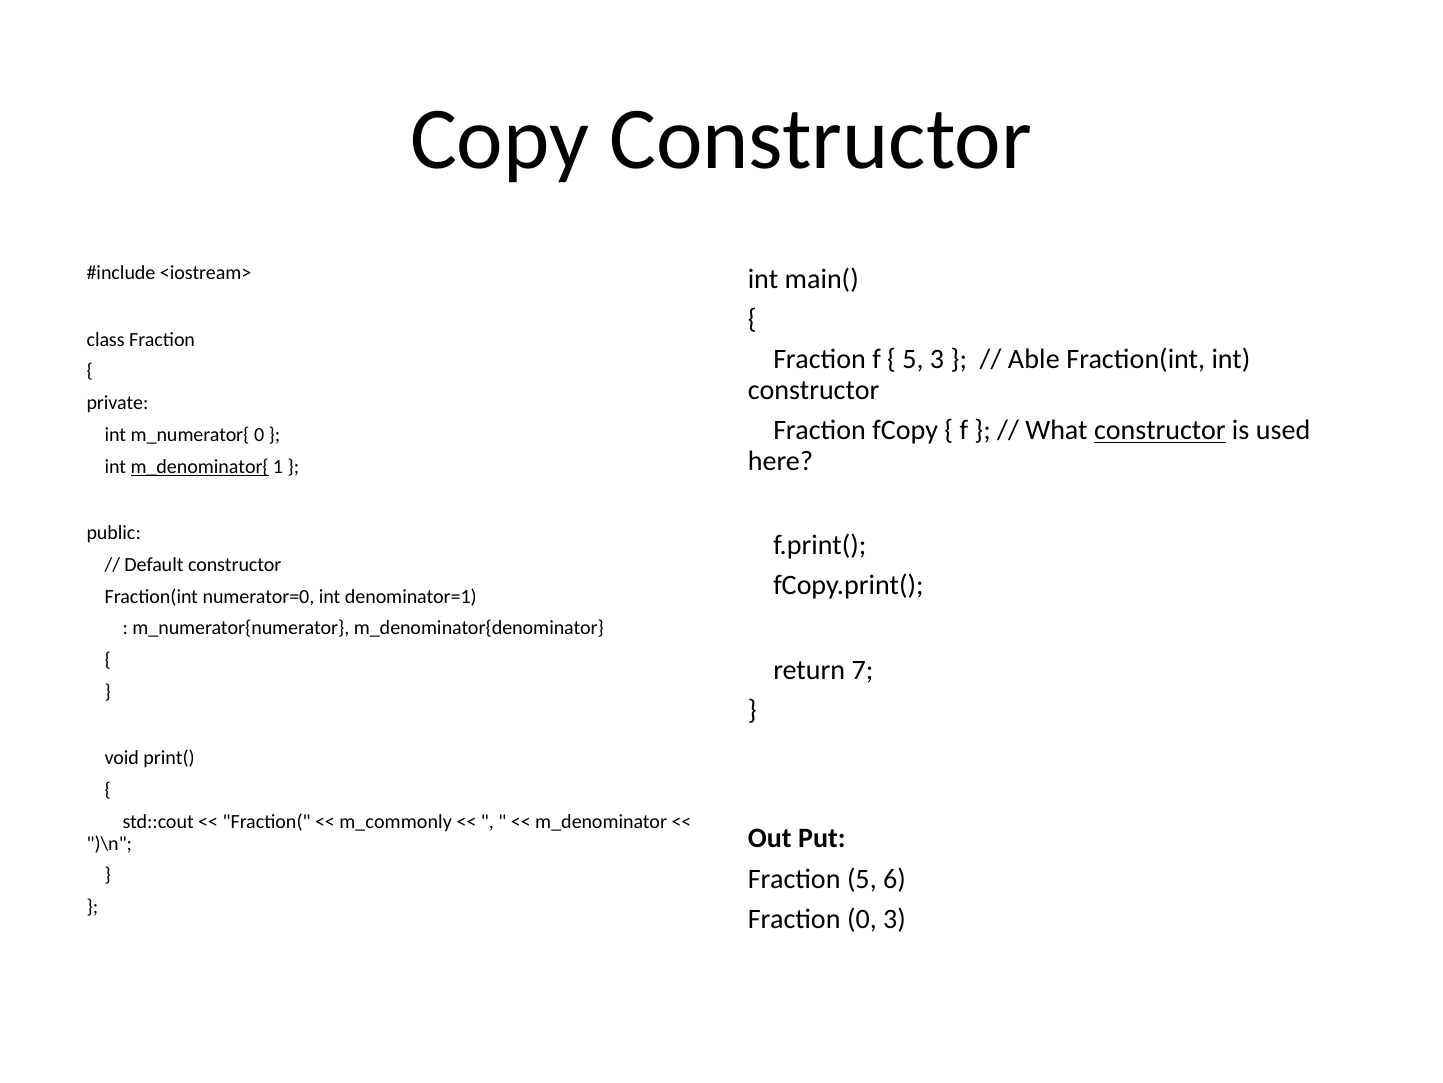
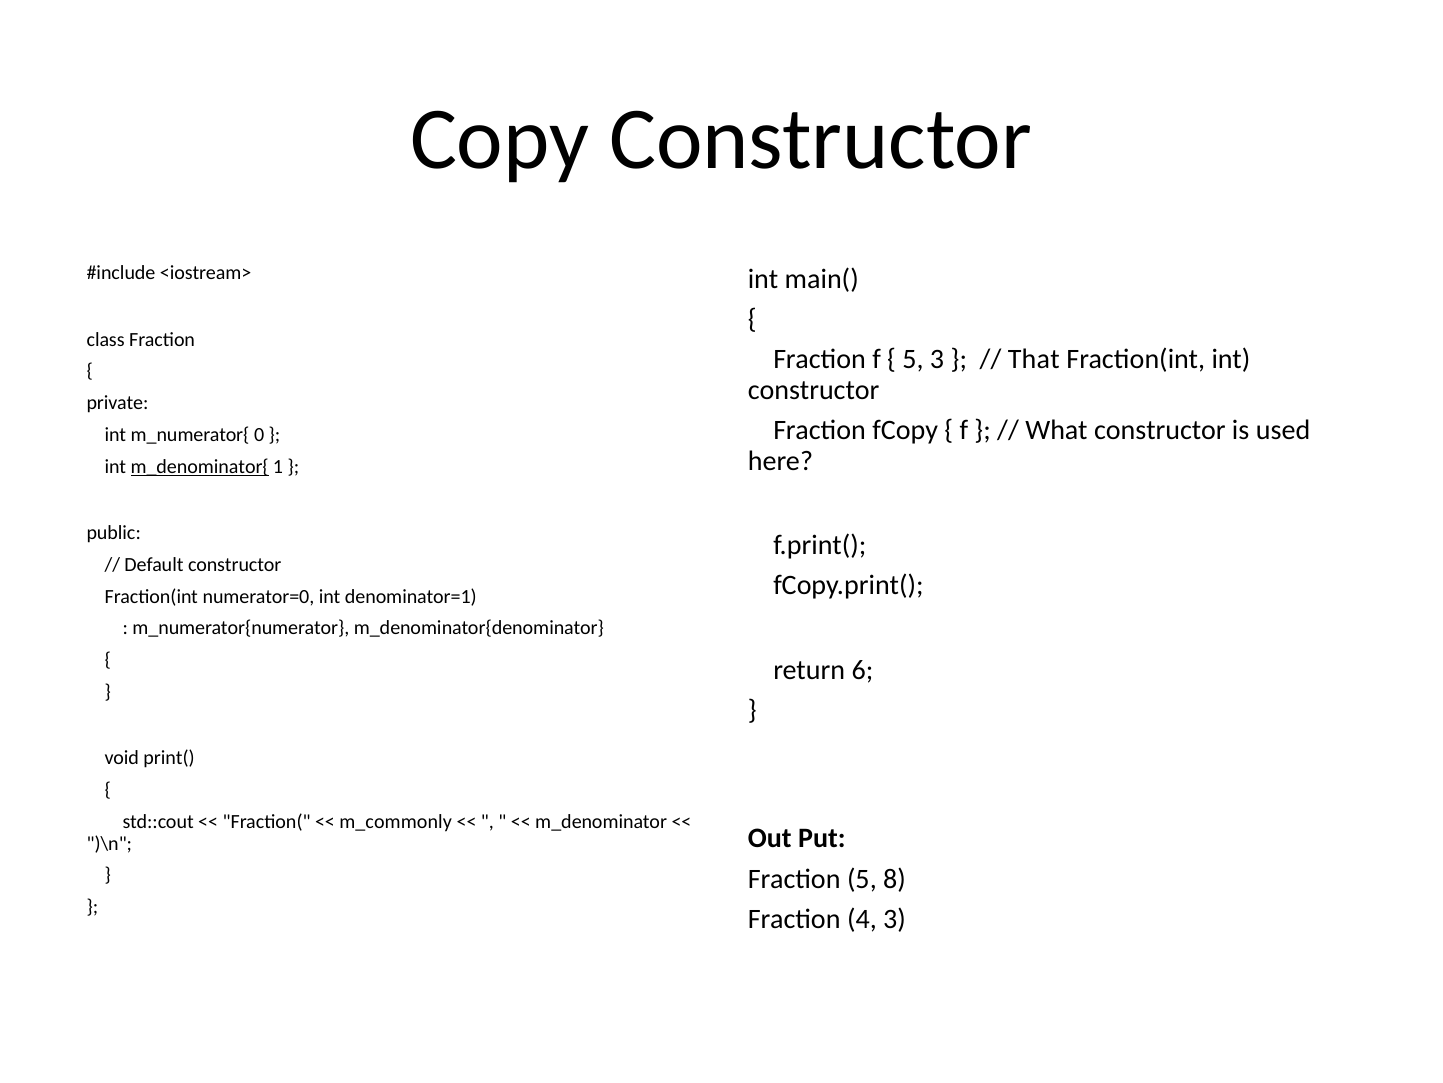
Able: Able -> That (1034, 359)
constructor underline: present -> none (1160, 430)
7: 7 -> 6 (862, 670)
6: 6 -> 8 (894, 878)
Fraction 0: 0 -> 4 (862, 919)
